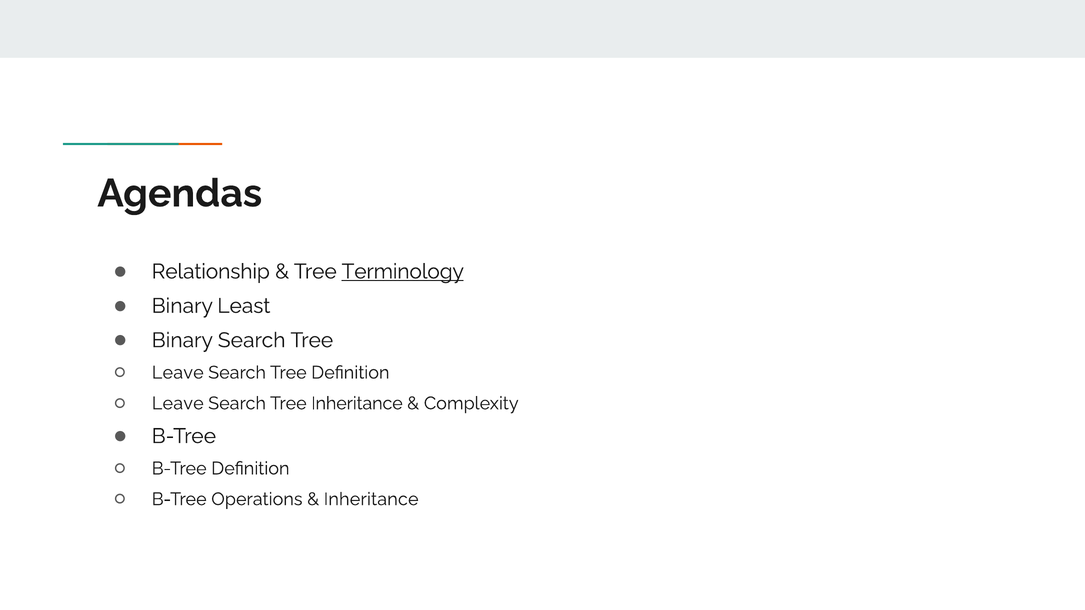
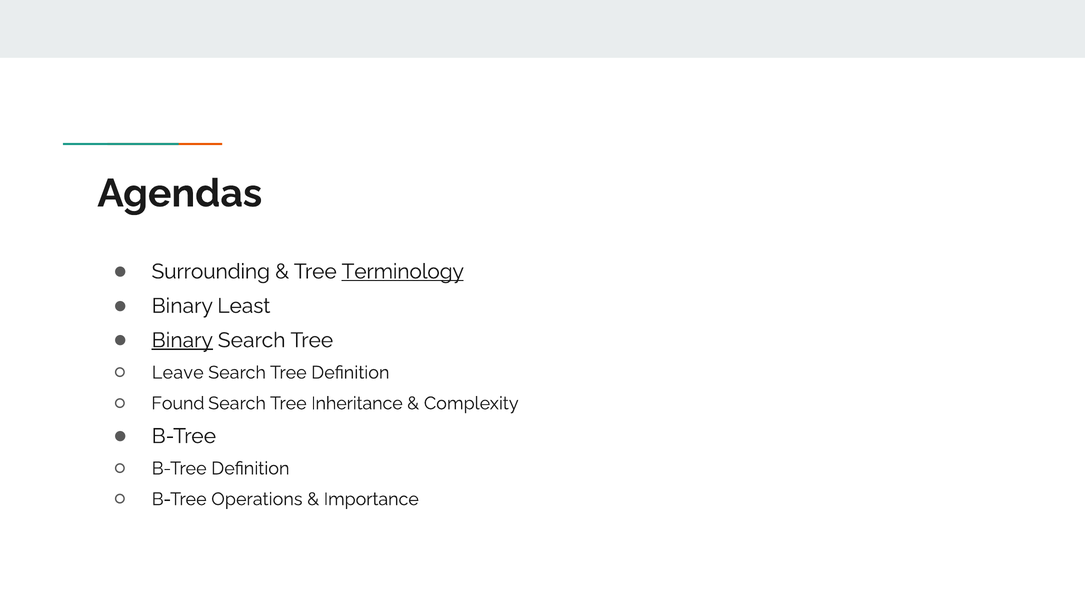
Relationship: Relationship -> Surrounding (211, 272)
Binary underline: none -> present (182, 340)
Leave: Leave -> Found (178, 404)
Inheritance: Inheritance -> Importance (371, 499)
